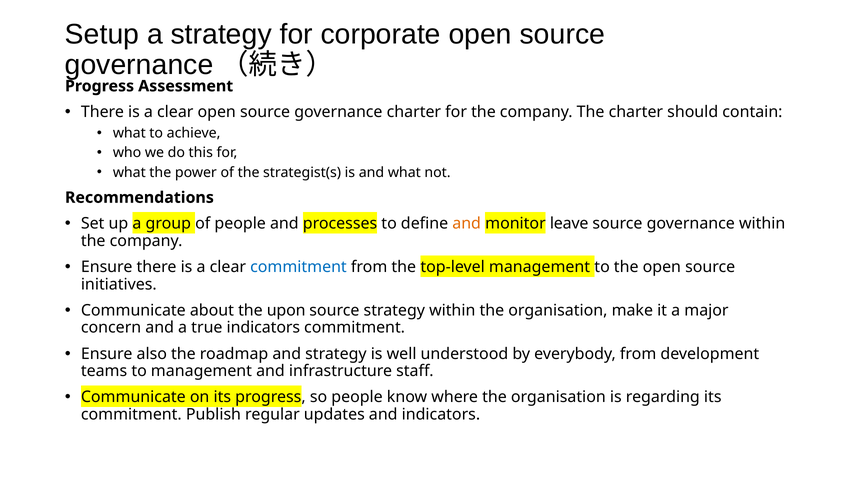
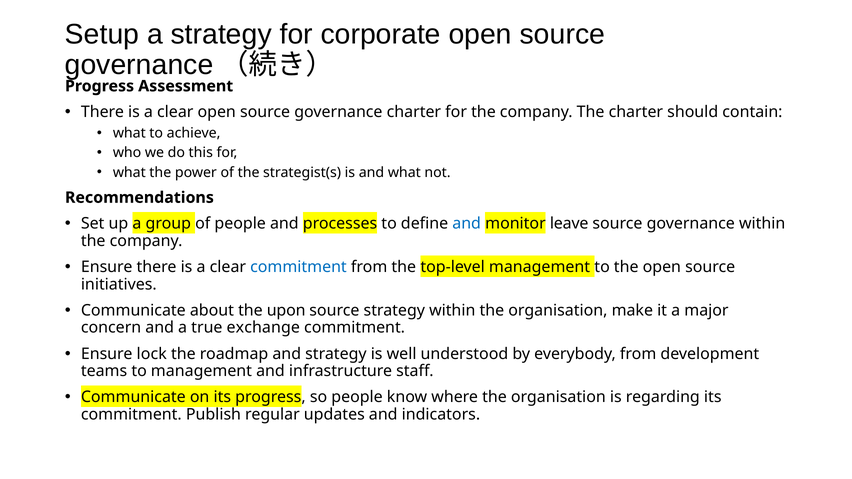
and colour: orange -> blue (467, 224)
true indicators: indicators -> exchange (263, 328)
also: also -> lock (152, 354)
